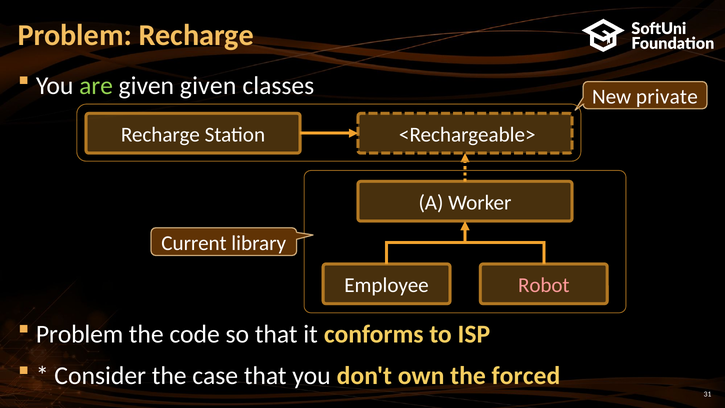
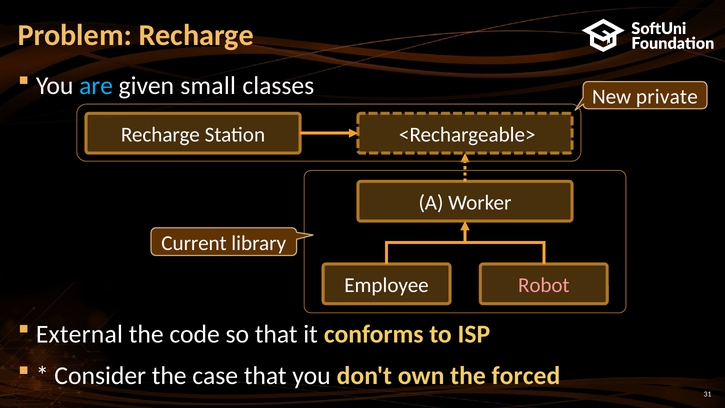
are colour: light green -> light blue (96, 86)
given given: given -> small (208, 86)
Problem: Problem -> External (79, 334)
